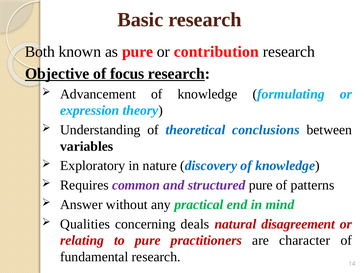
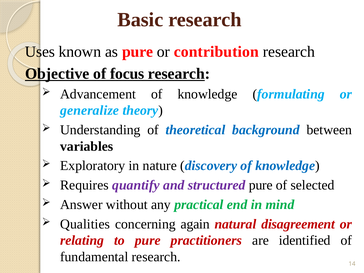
Both: Both -> Uses (40, 52)
expression: expression -> generalize (90, 110)
conclusions: conclusions -> background (266, 130)
common: common -> quantify (136, 185)
patterns: patterns -> selected (313, 185)
deals: deals -> again (195, 224)
character: character -> identified (305, 240)
